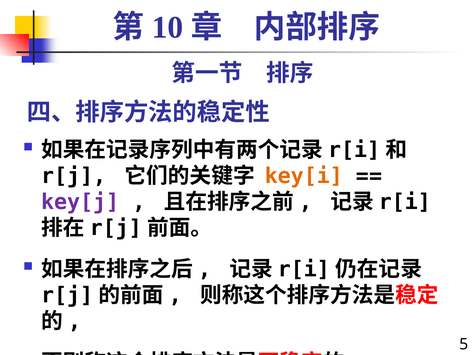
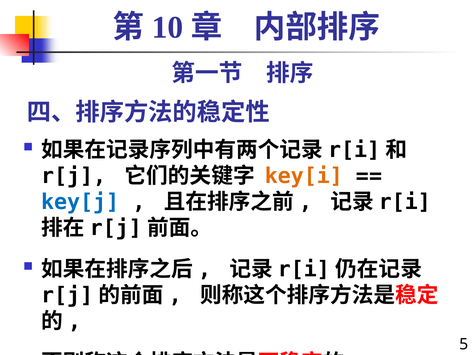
key[j colour: purple -> blue (80, 202)
